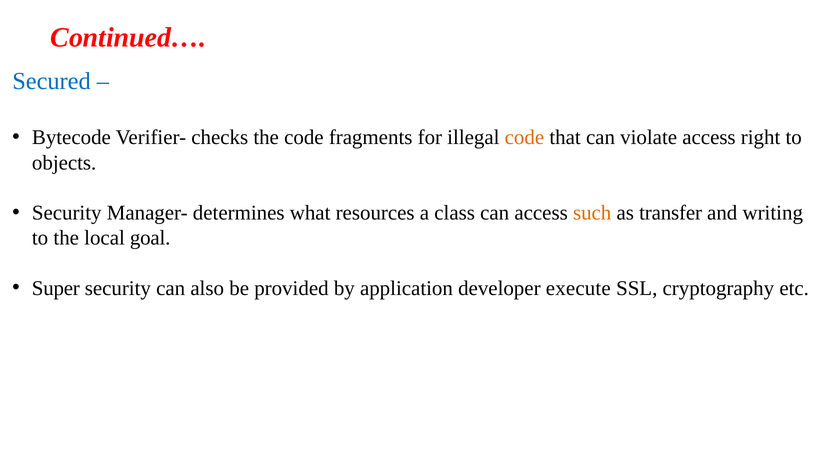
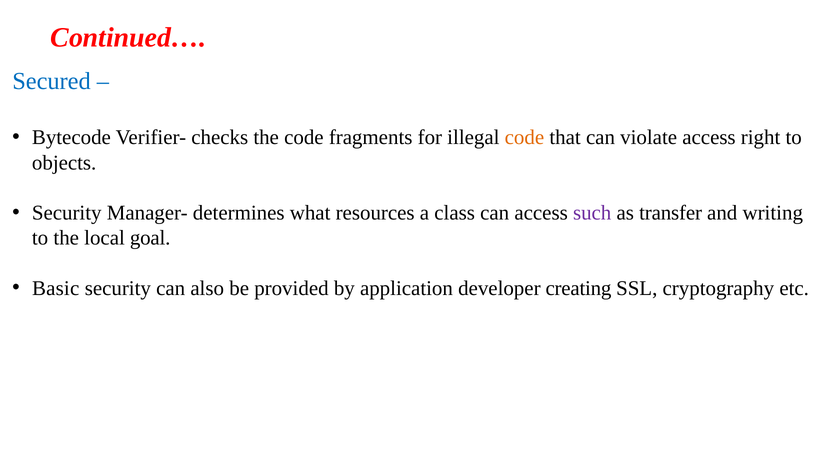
such colour: orange -> purple (592, 213)
Super: Super -> Basic (56, 288)
execute: execute -> creating (578, 288)
